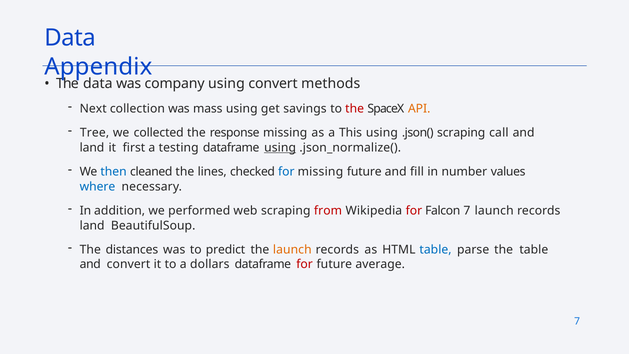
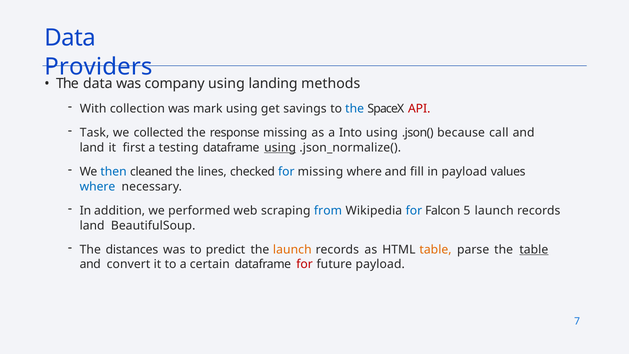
Appendix: Appendix -> Providers (98, 67)
using convert: convert -> landing (273, 84)
Next: Next -> With (93, 109)
mass: mass -> mark (208, 109)
the colour: red -> blue (355, 109)
API colour: orange -> red (419, 109)
Tree: Tree -> Task (95, 133)
This: This -> Into (351, 133)
.json( scraping: scraping -> because (461, 133)
missing future: future -> where (364, 172)
in number: number -> payload (464, 172)
from colour: red -> blue (328, 211)
for colour: red -> blue (414, 211)
Falcon 7: 7 -> 5 (467, 211)
table colour: blue -> orange (436, 249)
table underline: none -> present (534, 249)
dollars: dollars -> certain (210, 264)
future average: average -> payload (380, 264)
